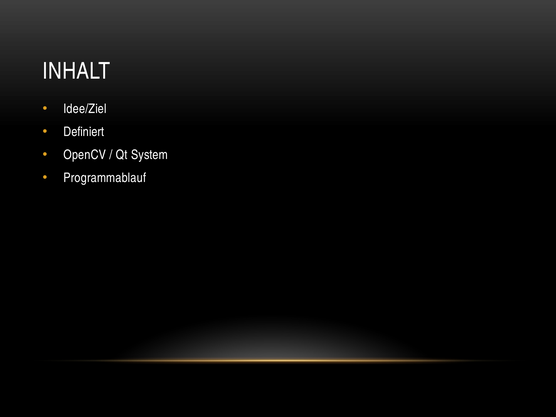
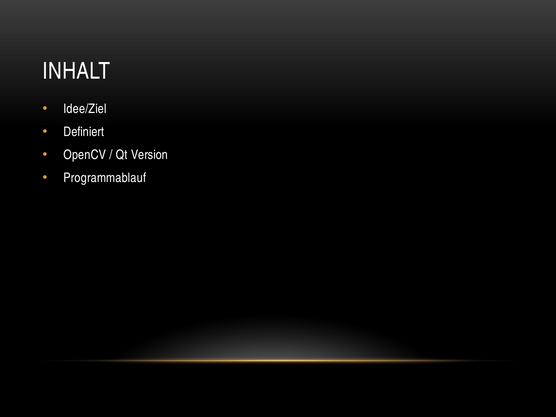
System: System -> Version (149, 155)
